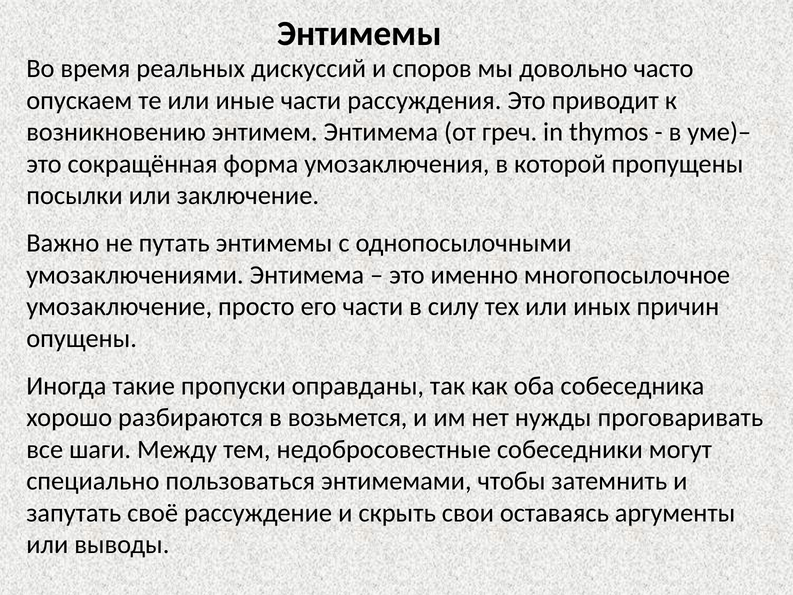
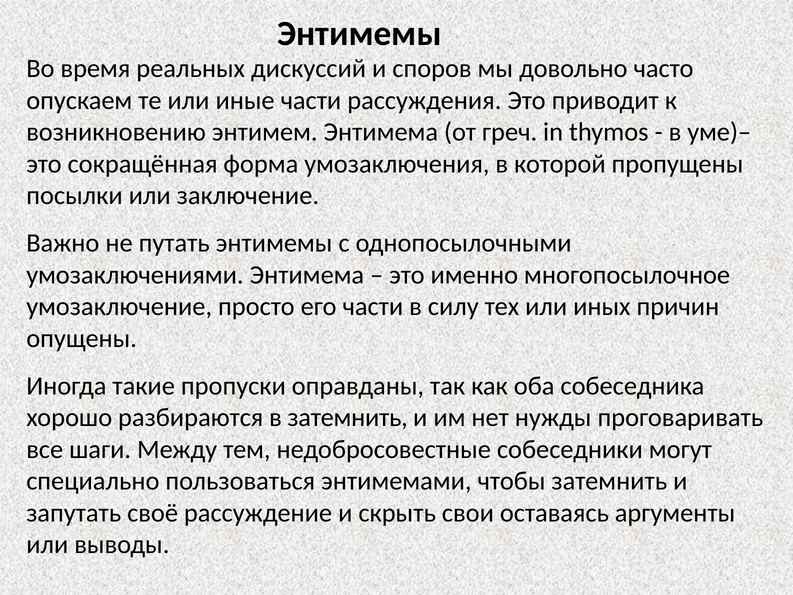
в возьмется: возьмется -> затемнить (348, 417)
